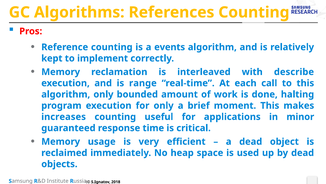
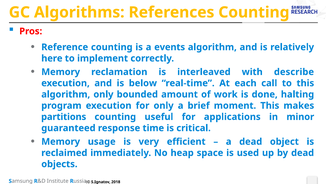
kept: kept -> here (52, 58)
range: range -> below (143, 83)
increases: increases -> partitions (64, 116)
